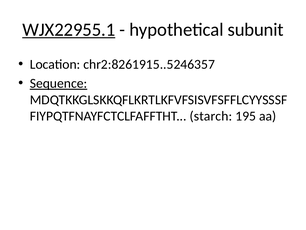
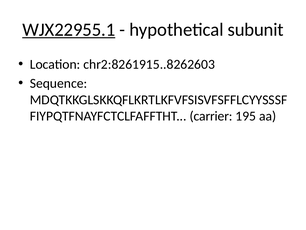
chr2:8261915..5246357: chr2:8261915..5246357 -> chr2:8261915..8262603 (149, 64)
Sequence underline: present -> none (59, 83)
starch: starch -> carrier (211, 116)
